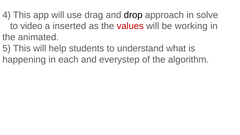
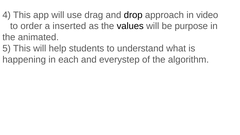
solve: solve -> video (207, 15)
video: video -> order (31, 26)
values colour: red -> black (130, 26)
working: working -> purpose (191, 26)
